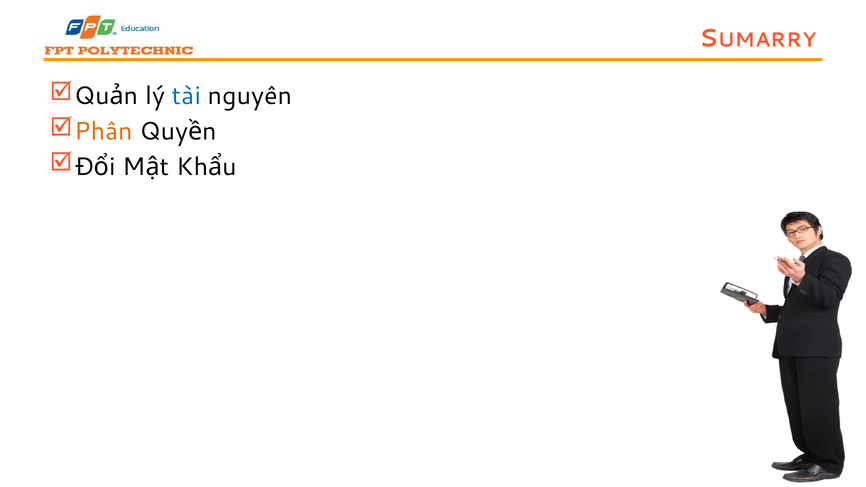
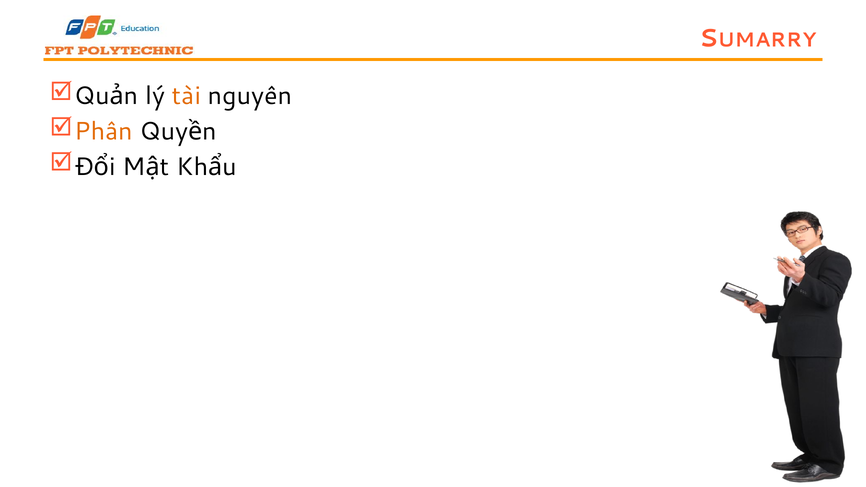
tài colour: blue -> orange (186, 96)
